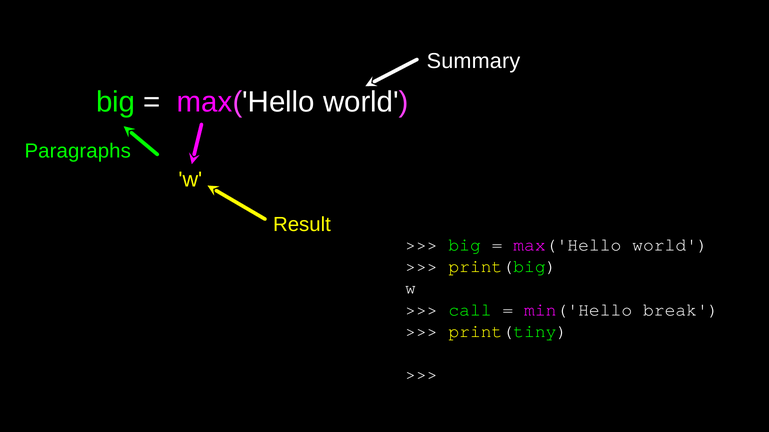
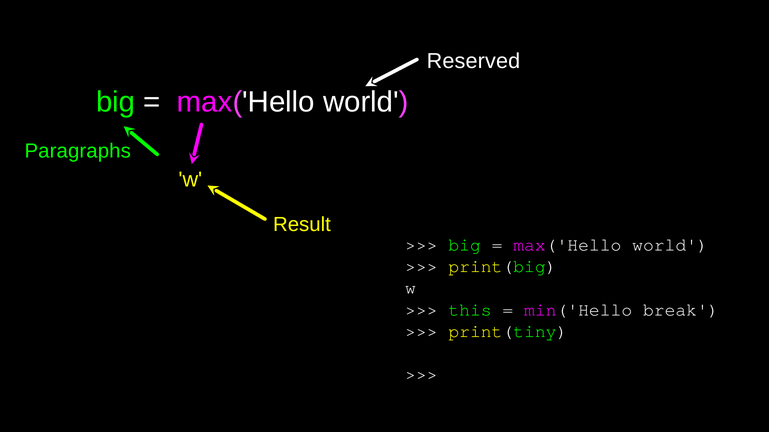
Summary: Summary -> Reserved (473, 61)
call: call -> this (470, 310)
